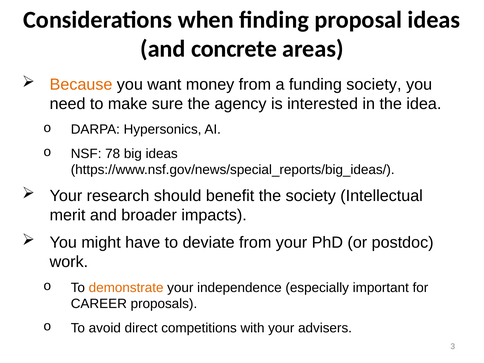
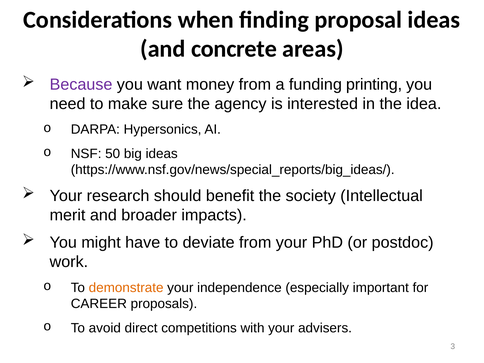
Because colour: orange -> purple (81, 84)
funding society: society -> printing (374, 84)
78: 78 -> 50 (113, 154)
